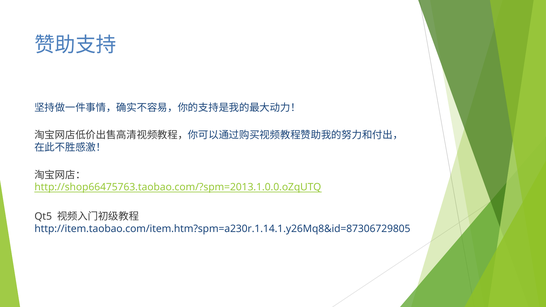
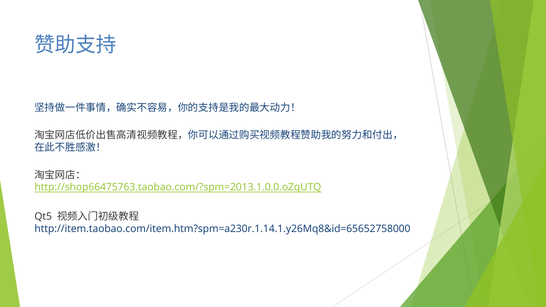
http://item.taobao.com/item.htm?spm=a230r.1.14.1.y26Mq8&id=87306729805: http://item.taobao.com/item.htm?spm=a230r.1.14.1.y26Mq8&id=87306729805 -> http://item.taobao.com/item.htm?spm=a230r.1.14.1.y26Mq8&id=65652758000 (222, 229)
